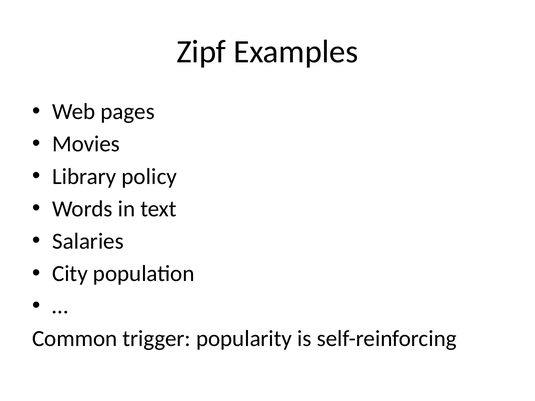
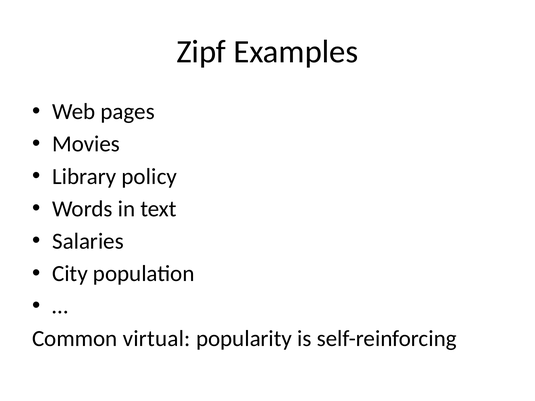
trigger: trigger -> virtual (157, 339)
